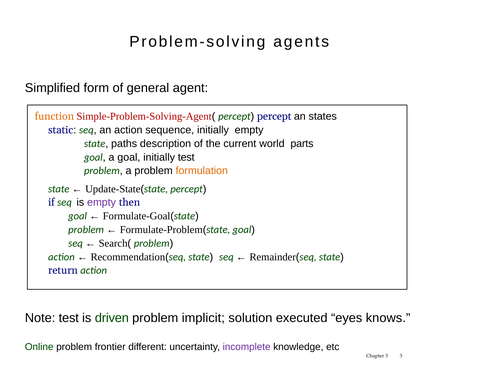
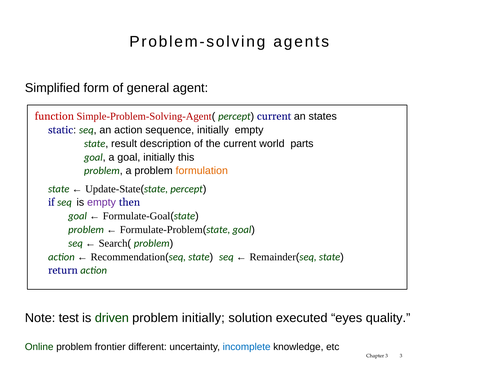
function colour: orange -> red (54, 116)
percept percept: percept -> current (274, 116)
paths: paths -> result (124, 144)
initially test: test -> this (186, 157)
problem implicit: implicit -> initially (203, 318)
knows: knows -> quality (388, 318)
incomplete colour: purple -> blue (247, 347)
